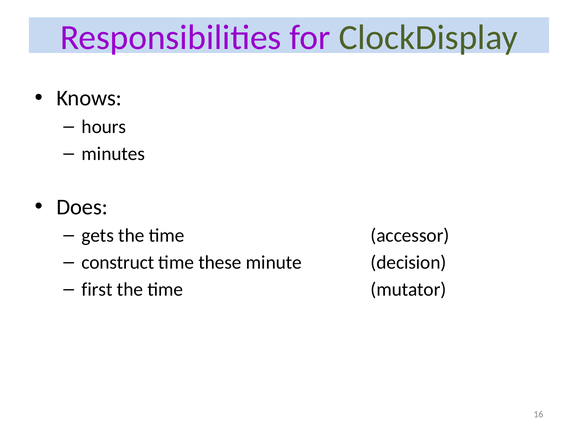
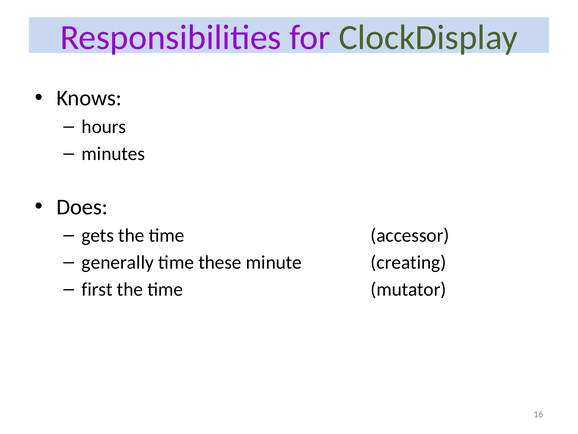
construct: construct -> generally (118, 262)
decision: decision -> creating (408, 262)
